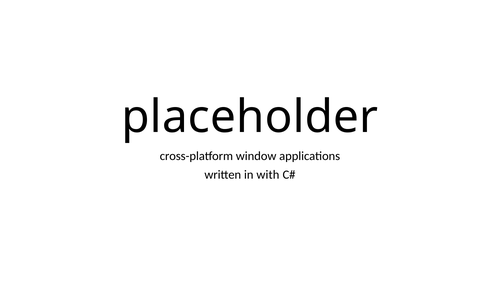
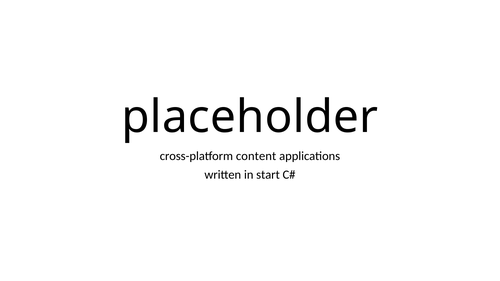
window: window -> content (256, 156)
with: with -> start (268, 175)
